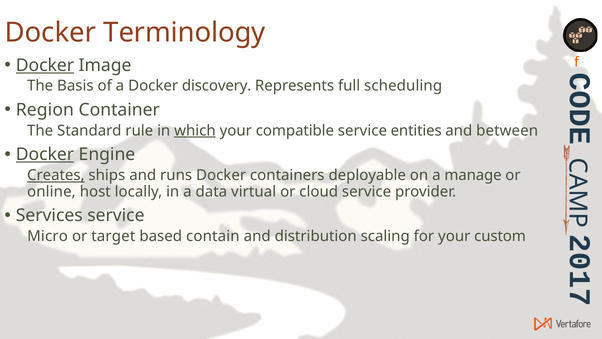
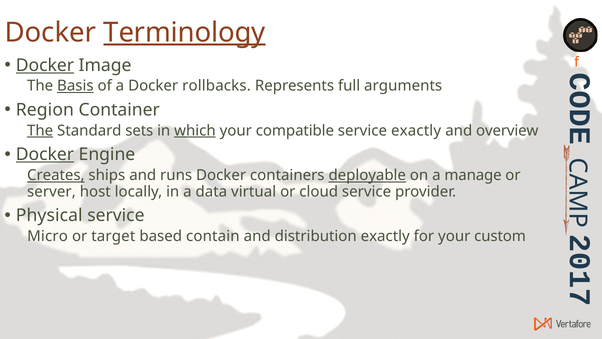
Terminology underline: none -> present (184, 33)
Basis underline: none -> present (75, 86)
discovery: discovery -> rollbacks (217, 86)
scheduling: scheduling -> arguments (403, 86)
The underline: none -> present (40, 131)
rule: rule -> sets (139, 131)
service entities: entities -> exactly (416, 131)
between: between -> overview (507, 131)
deployable underline: none -> present (367, 175)
online: online -> server (51, 191)
Services: Services -> Physical (49, 215)
distribution scaling: scaling -> exactly (385, 236)
